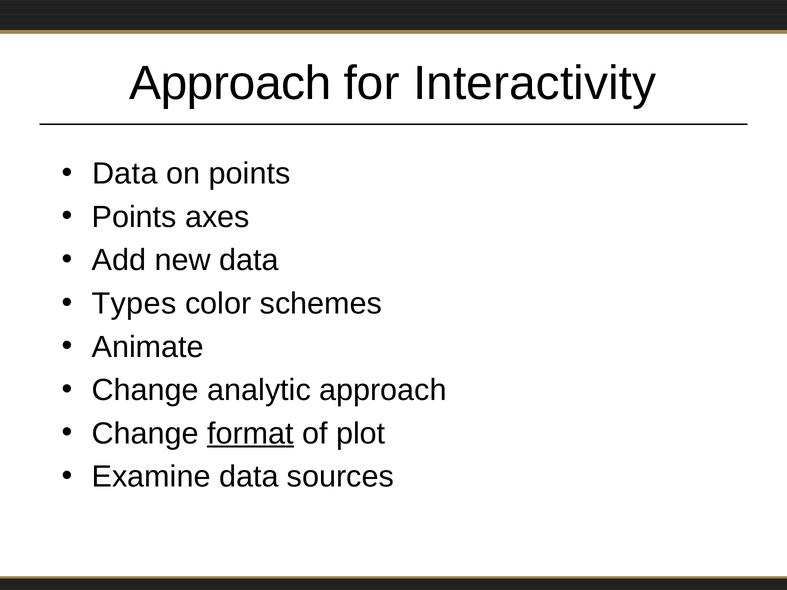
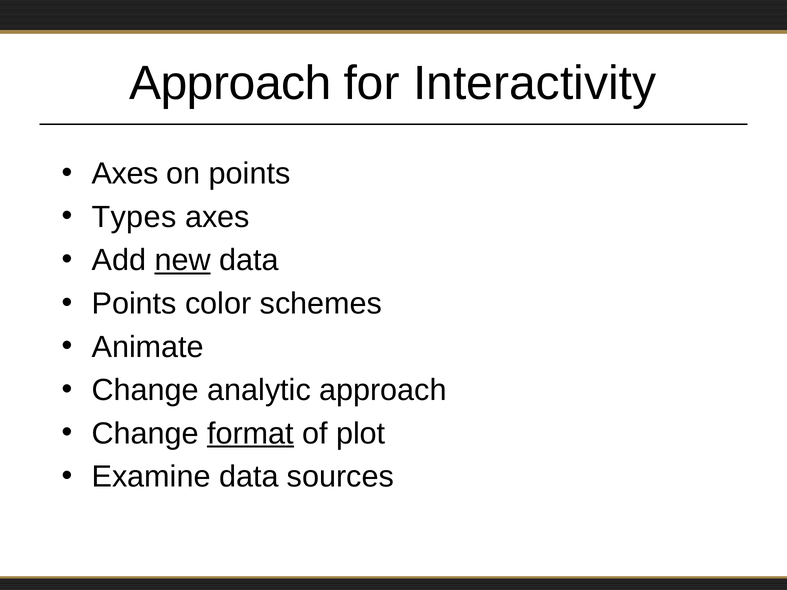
Data: Data -> Axes (125, 174)
Points: Points -> Types (134, 217)
new underline: none -> present (183, 260)
Types: Types -> Points (134, 304)
